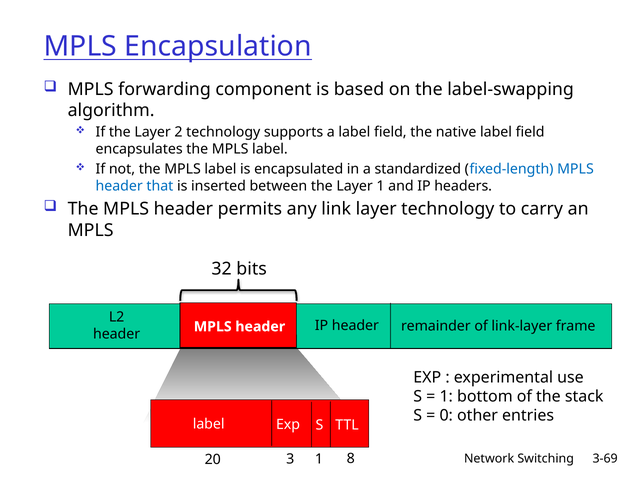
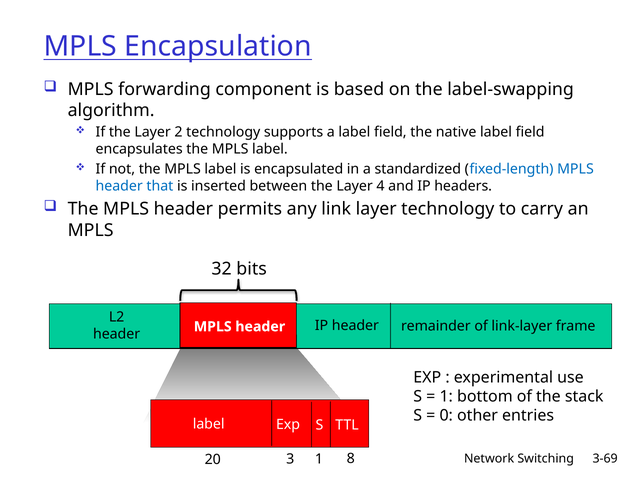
Layer 1: 1 -> 4 (380, 186)
